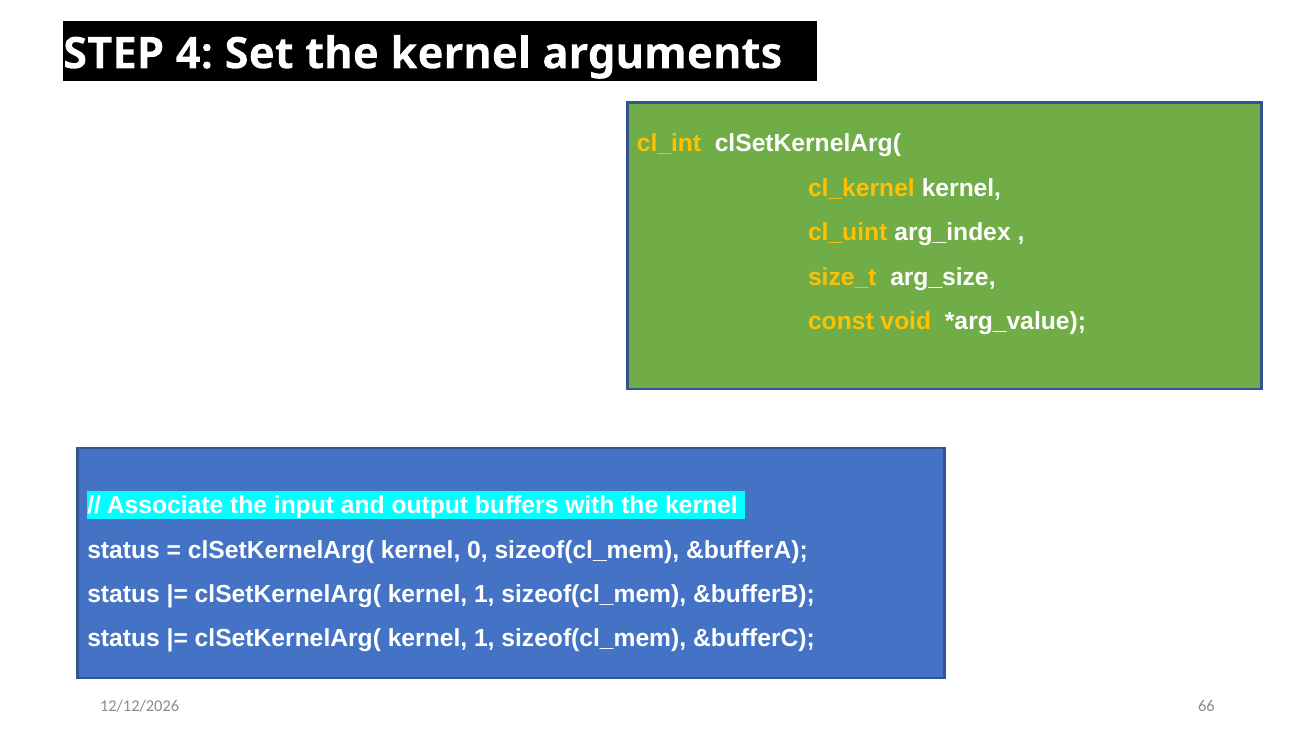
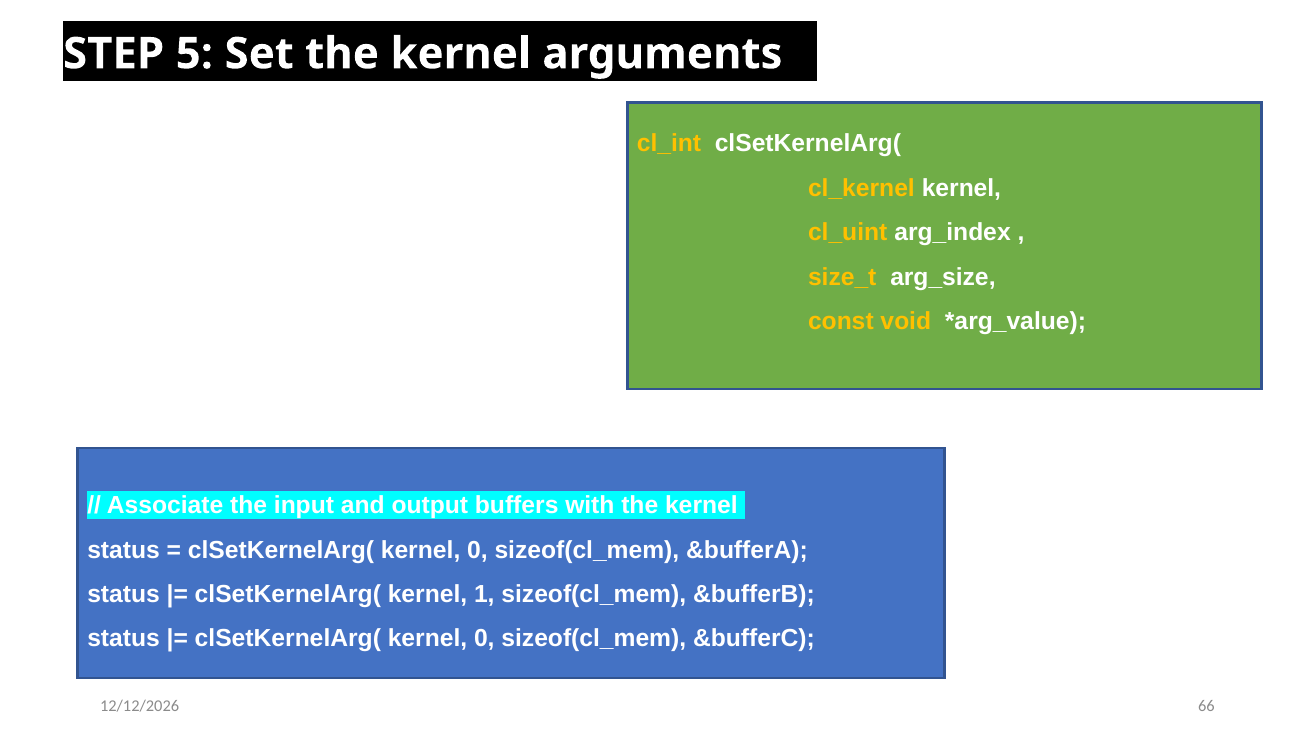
4: 4 -> 5 (194, 54)
1: 1 -> 0 (484, 638)
